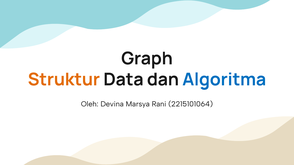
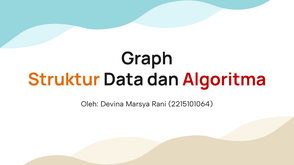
Algoritma colour: blue -> red (224, 80)
